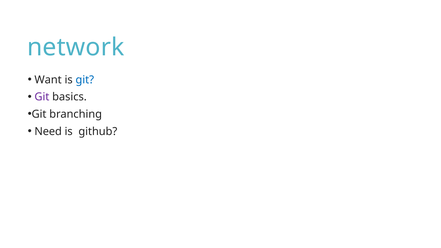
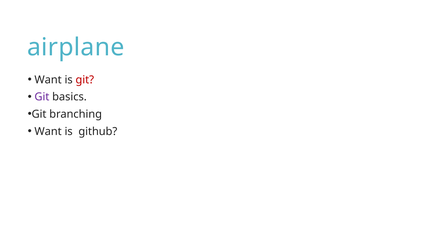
network: network -> airplane (76, 47)
git colour: blue -> red (85, 80)
Need: Need -> Want (48, 131)
